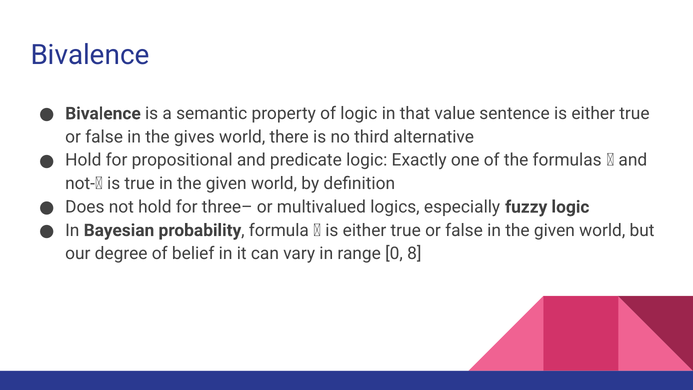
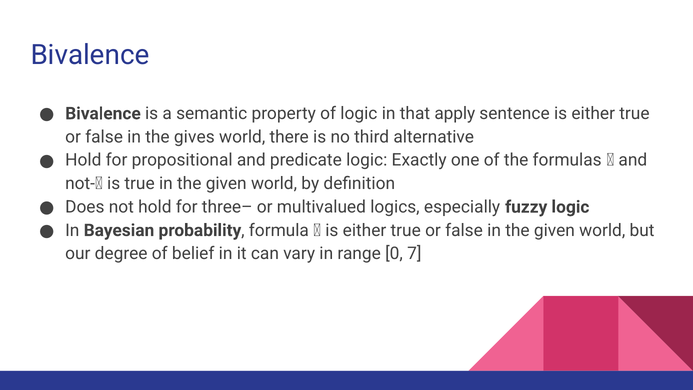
value: value -> apply (455, 113)
8: 8 -> 7 (414, 254)
